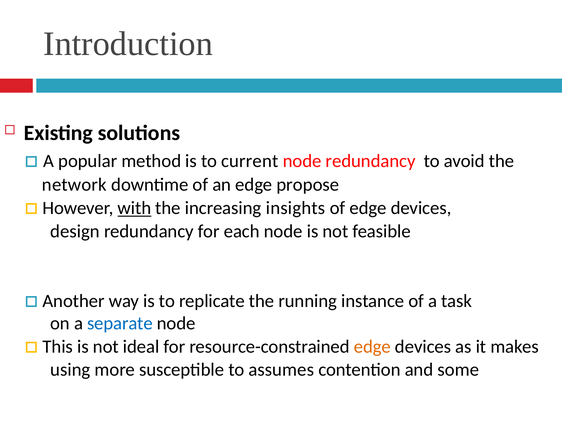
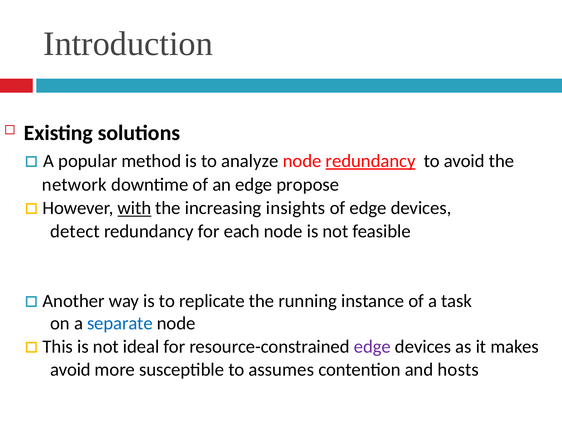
current: current -> analyze (250, 161)
redundancy underline: none -> present (371, 161)
design: design -> detect (75, 231)
edge colour: orange -> purple (372, 347)
using: using -> avoid (70, 370)
some: some -> hosts (458, 370)
